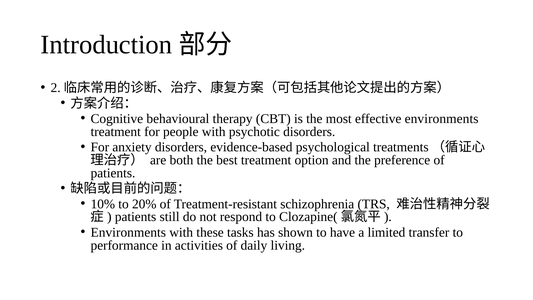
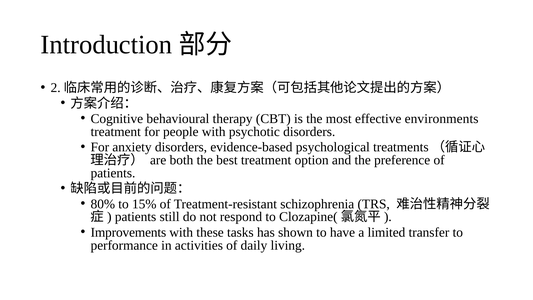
10%: 10% -> 80% (103, 204)
20%: 20% -> 15% (144, 204)
Environments: Environments -> Improvements (128, 232)
